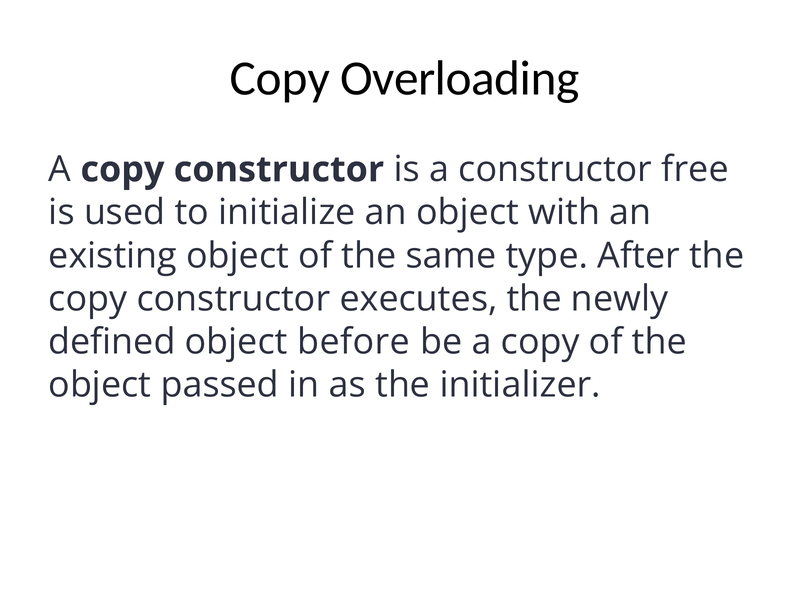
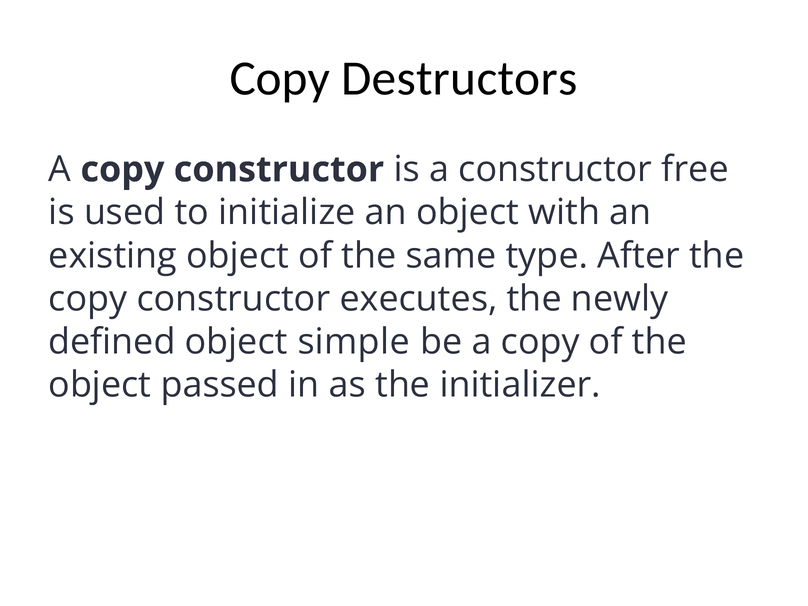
Overloading: Overloading -> Destructors (459, 78)
before: before -> simple (354, 342)
